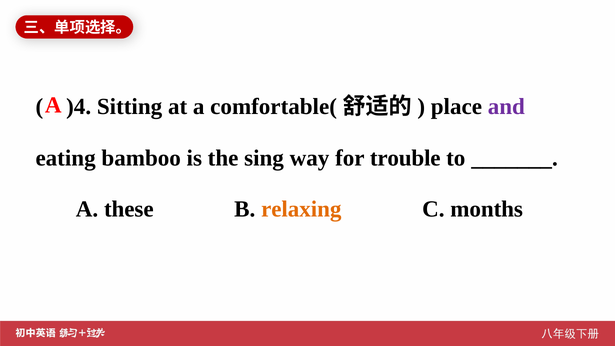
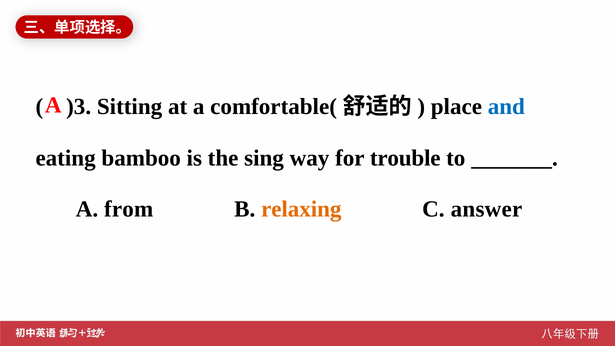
)4: )4 -> )3 (79, 107)
and colour: purple -> blue (506, 107)
these: these -> from (129, 209)
months: months -> answer (486, 209)
